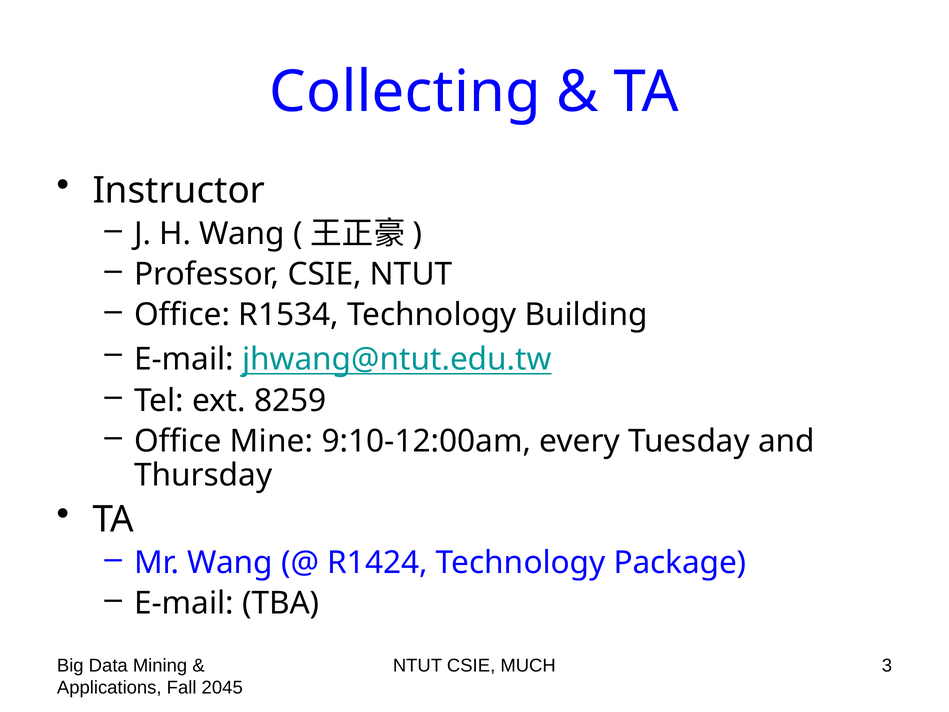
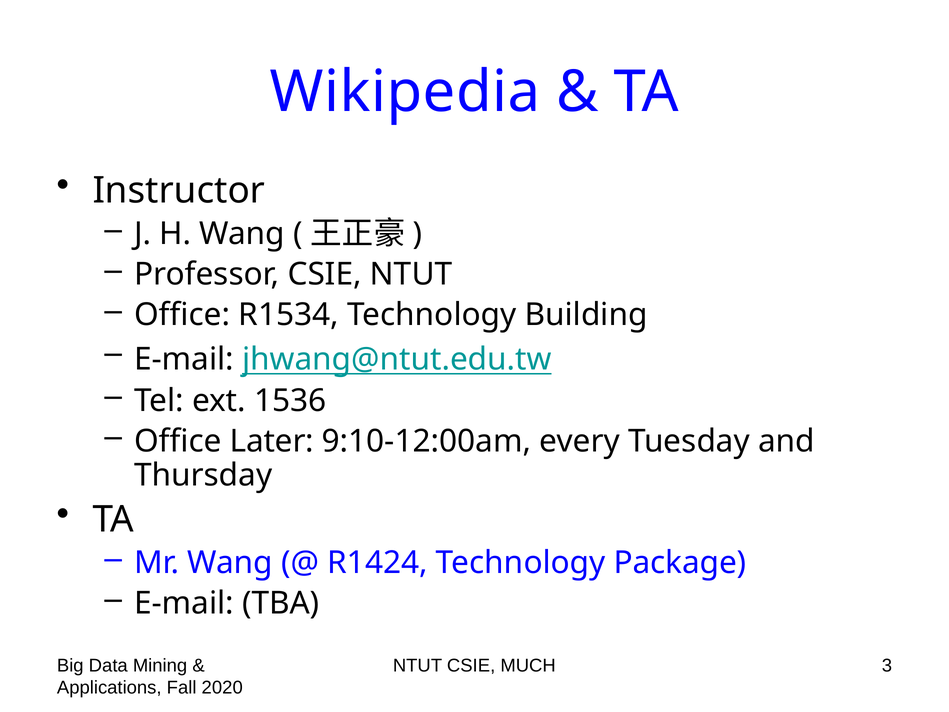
Collecting: Collecting -> Wikipedia (405, 92)
8259: 8259 -> 1536 (290, 400)
Mine: Mine -> Later (272, 441)
2045: 2045 -> 2020 (222, 687)
